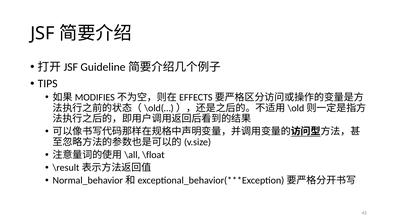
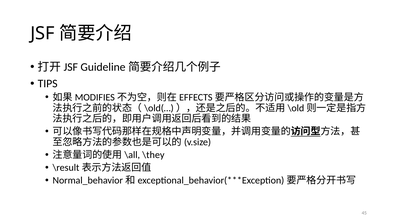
\float: \float -> \they (153, 155)
